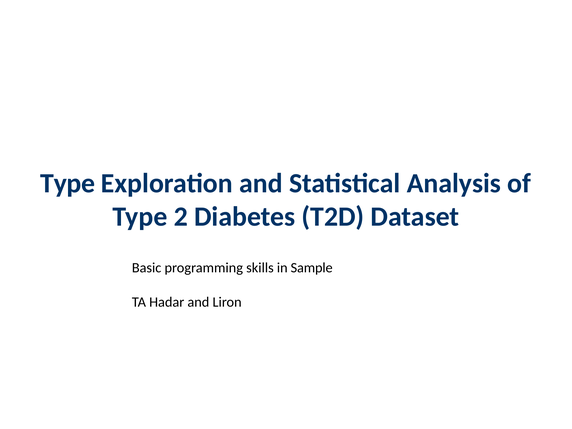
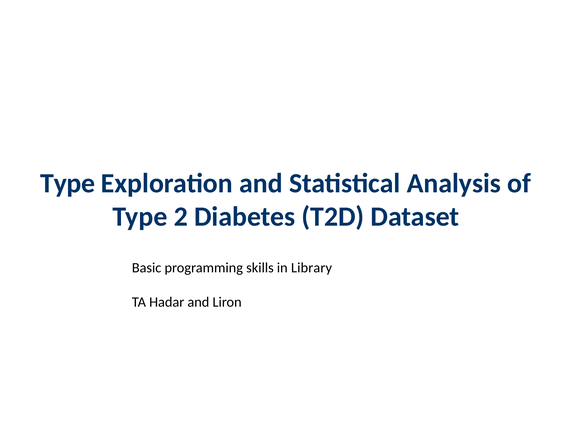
Sample: Sample -> Library (312, 268)
